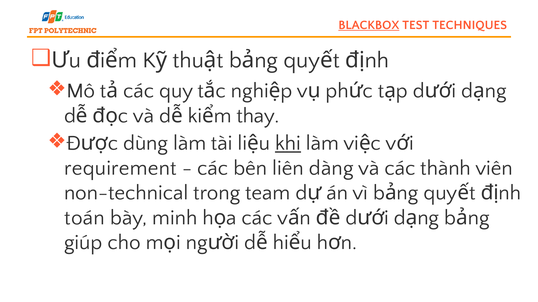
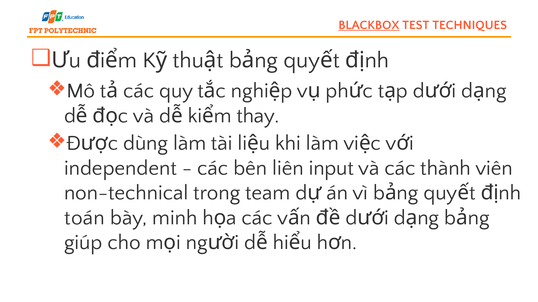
khi underline: present -> none (288, 143)
requirement: requirement -> independent (121, 168)
dàng: dàng -> input (331, 168)
